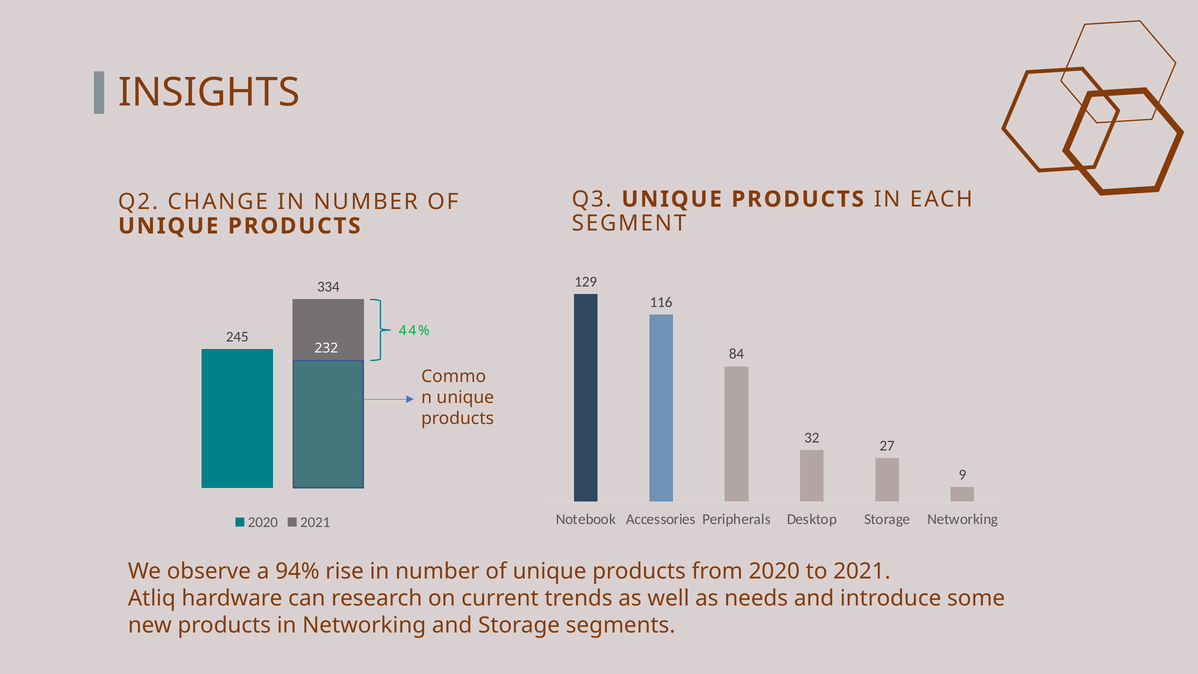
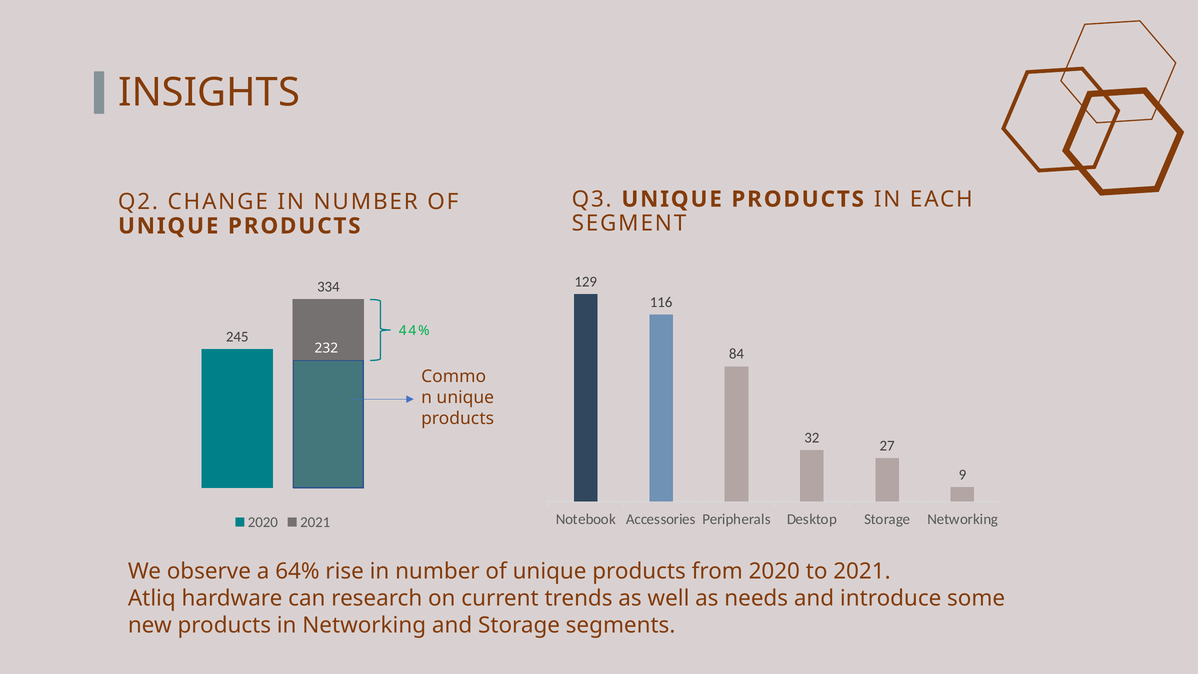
94%: 94% -> 64% (297, 571)
